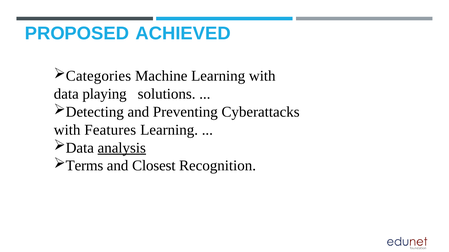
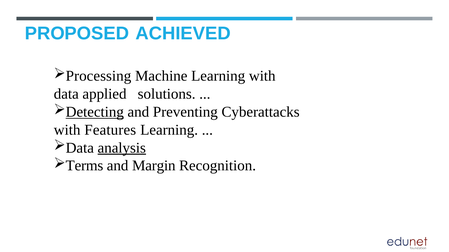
Categories: Categories -> Processing (98, 76)
playing: playing -> applied (104, 94)
Detecting underline: none -> present (95, 112)
Closest: Closest -> Margin (154, 166)
